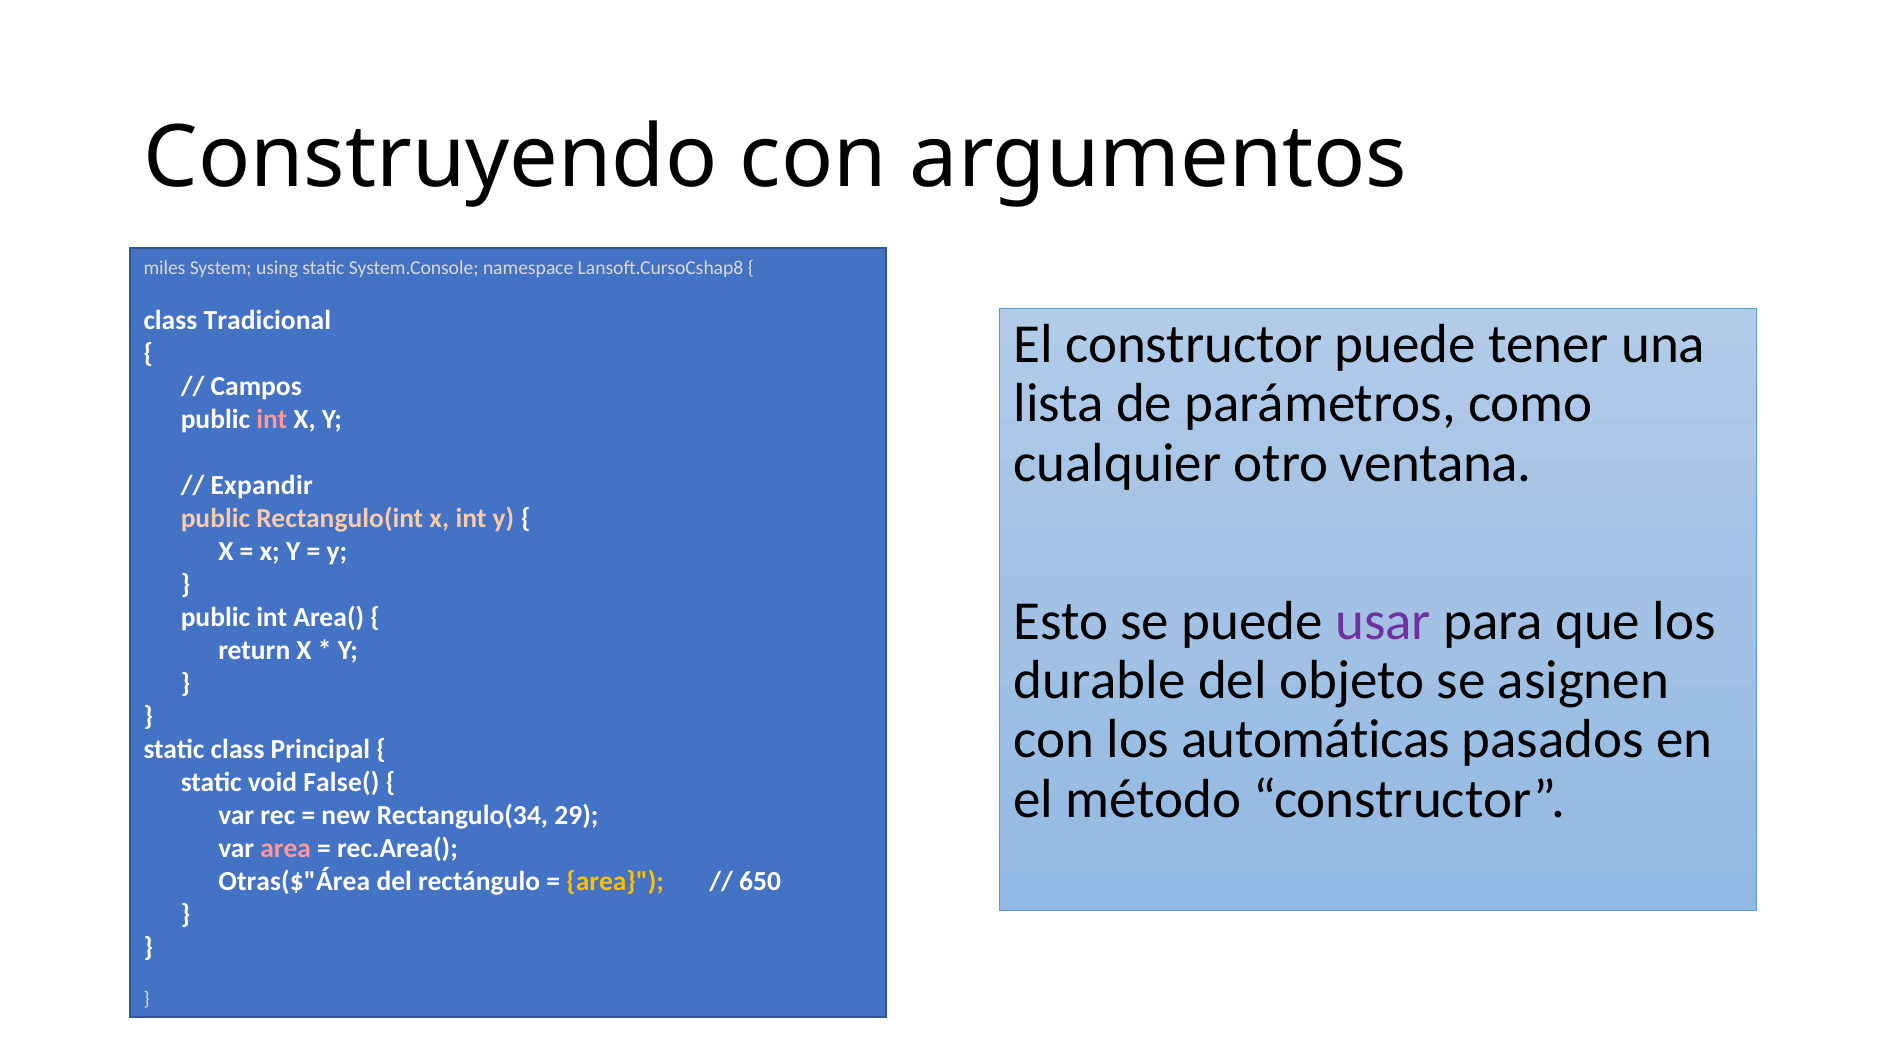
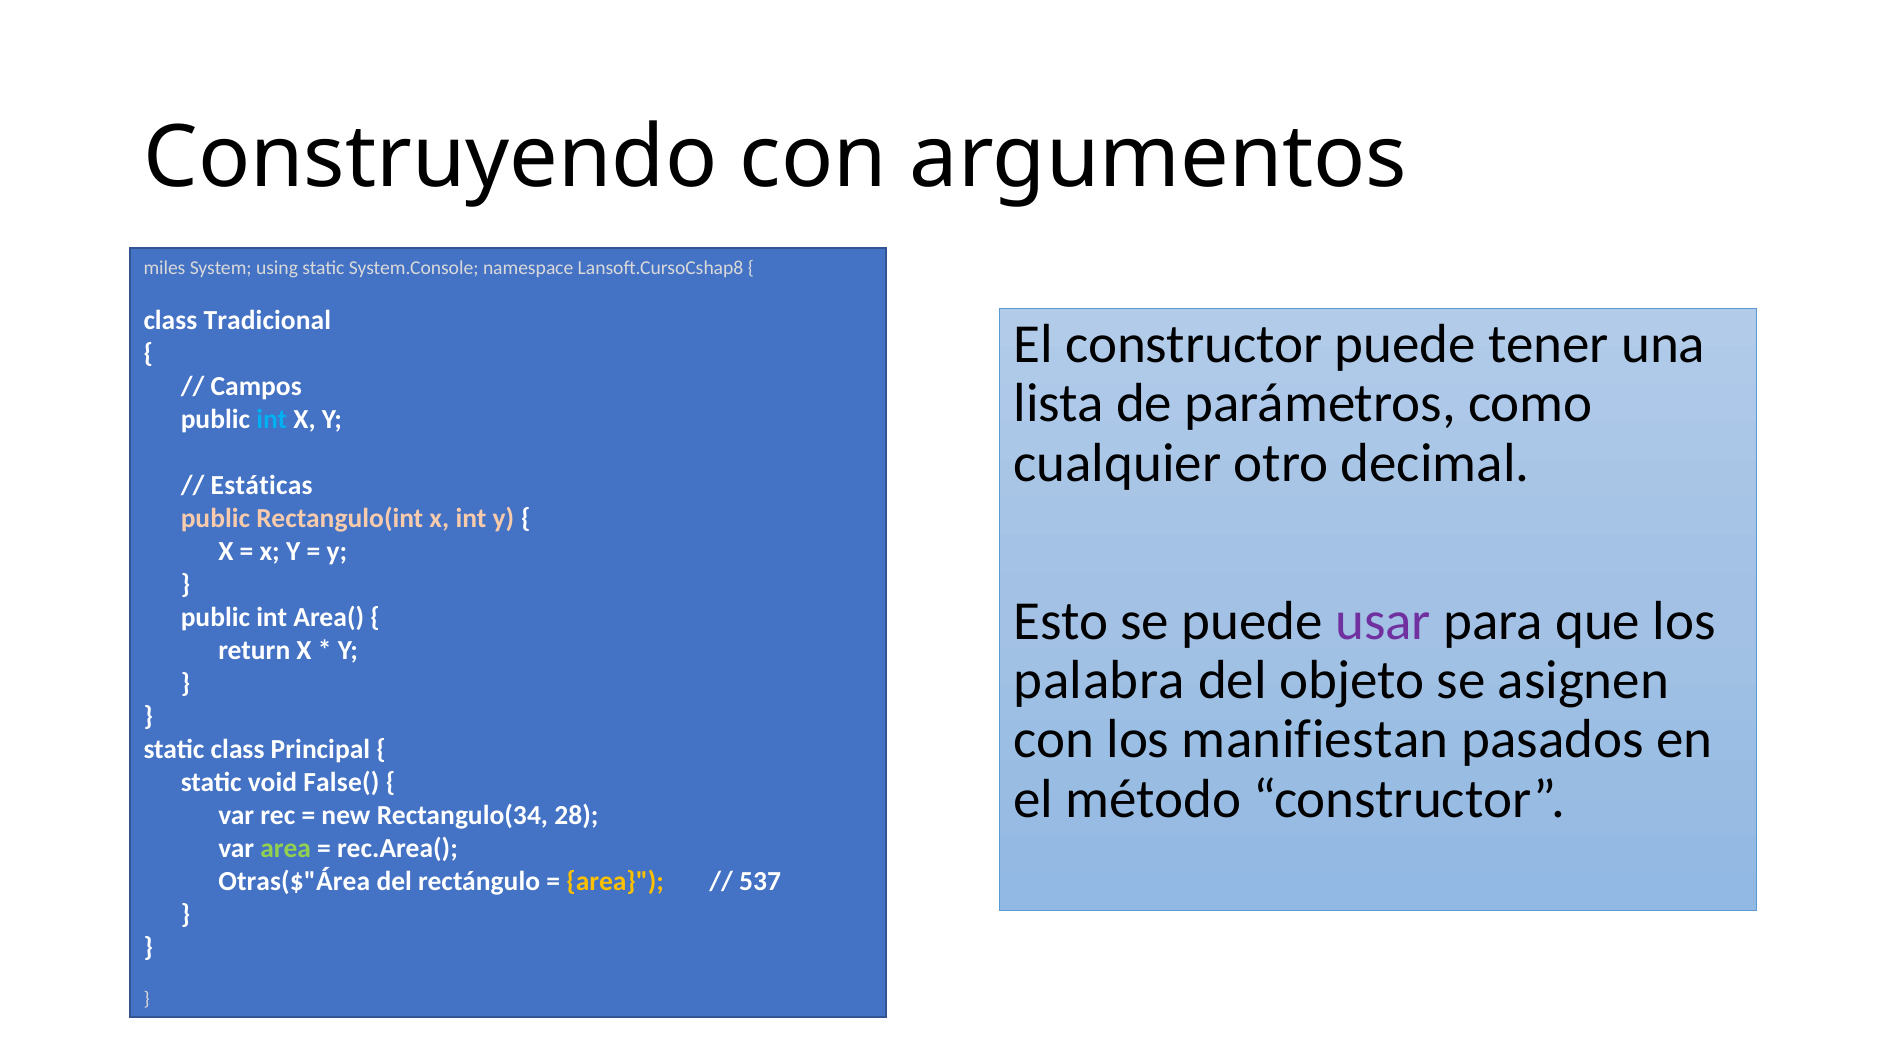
int colour: pink -> light blue (272, 419)
ventana: ventana -> decimal (1435, 463)
Expandir: Expandir -> Estáticas (262, 485)
durable: durable -> palabra (1099, 680)
automáticas: automáticas -> manifiestan (1315, 740)
29: 29 -> 28 (576, 816)
area colour: pink -> light green (286, 849)
650: 650 -> 537 (760, 882)
